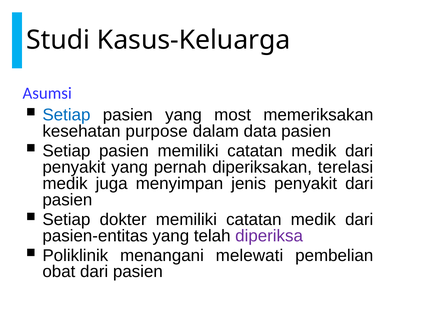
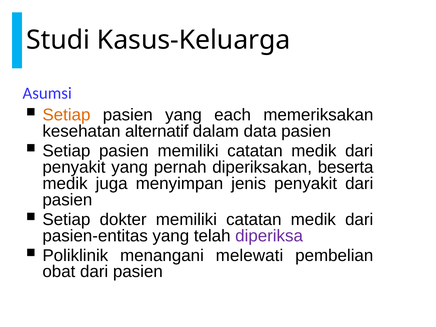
Setiap colour: blue -> orange (66, 115)
most: most -> each (233, 115)
purpose: purpose -> alternatif (157, 131)
terelasi: terelasi -> beserta (346, 167)
